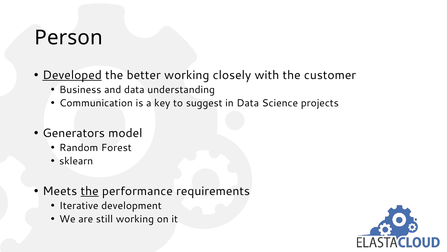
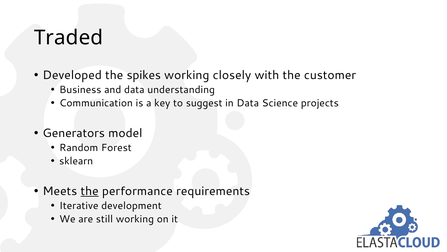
Person: Person -> Traded (69, 38)
Developed underline: present -> none (72, 75)
better: better -> spikes (144, 75)
